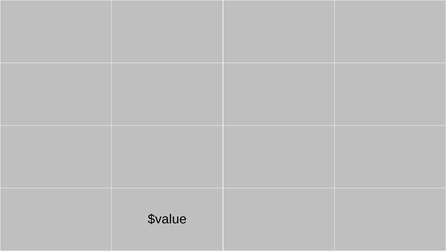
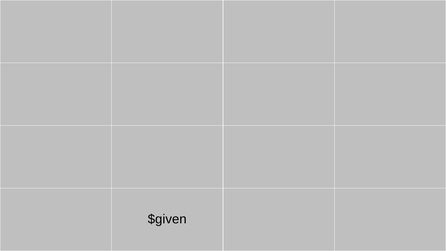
$value: $value -> $given (167, 219)
